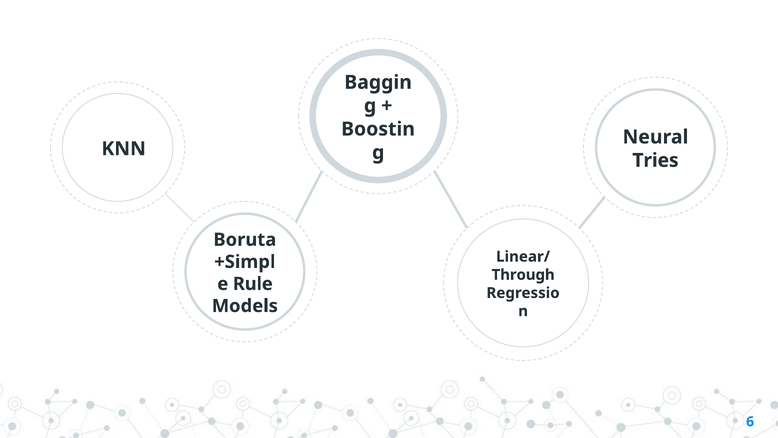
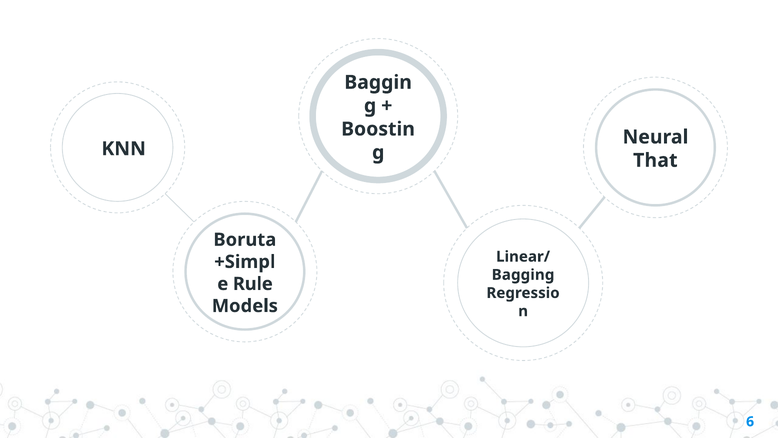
Tries: Tries -> That (655, 160)
Through: Through -> Bagging (523, 275)
